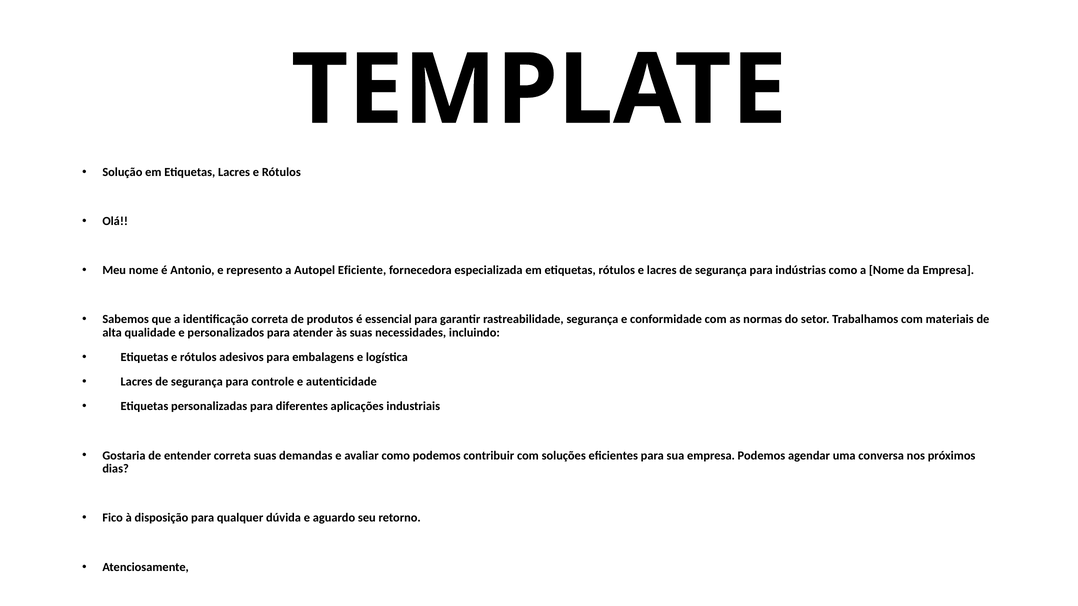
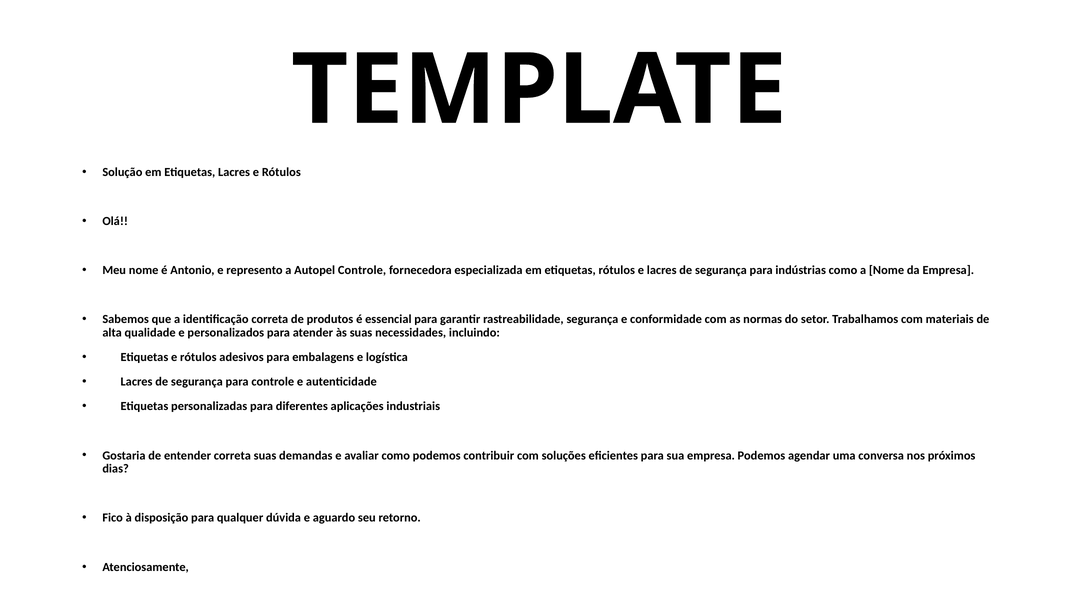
Autopel Eficiente: Eficiente -> Controle (362, 270)
